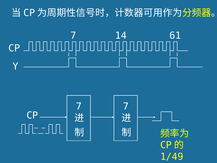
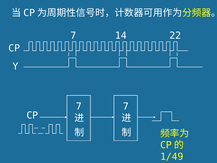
61: 61 -> 22 (175, 36)
